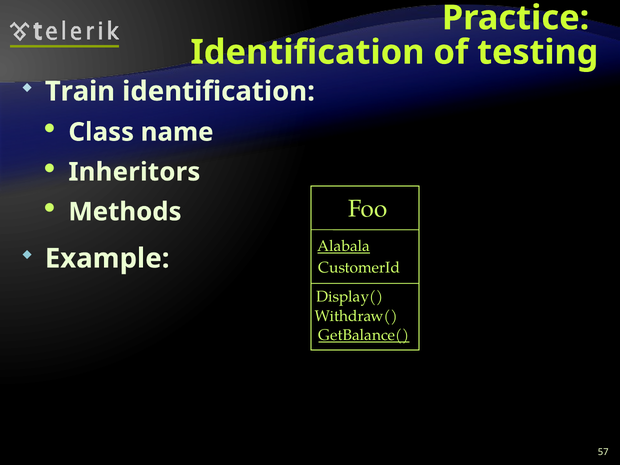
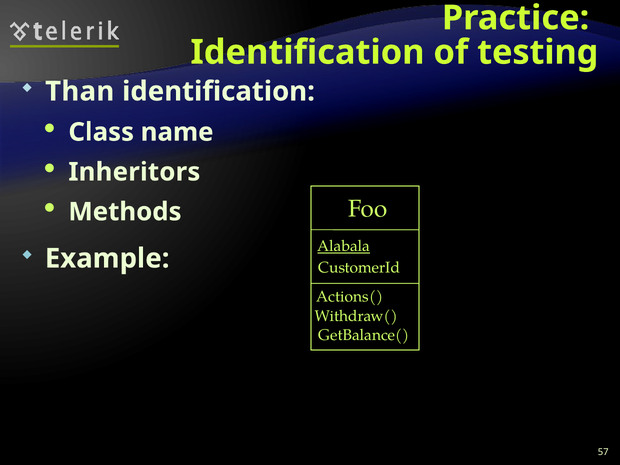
Train: Train -> Than (80, 91)
Display(: Display( -> Actions( (350, 297)
GetBalance( underline: present -> none (364, 335)
